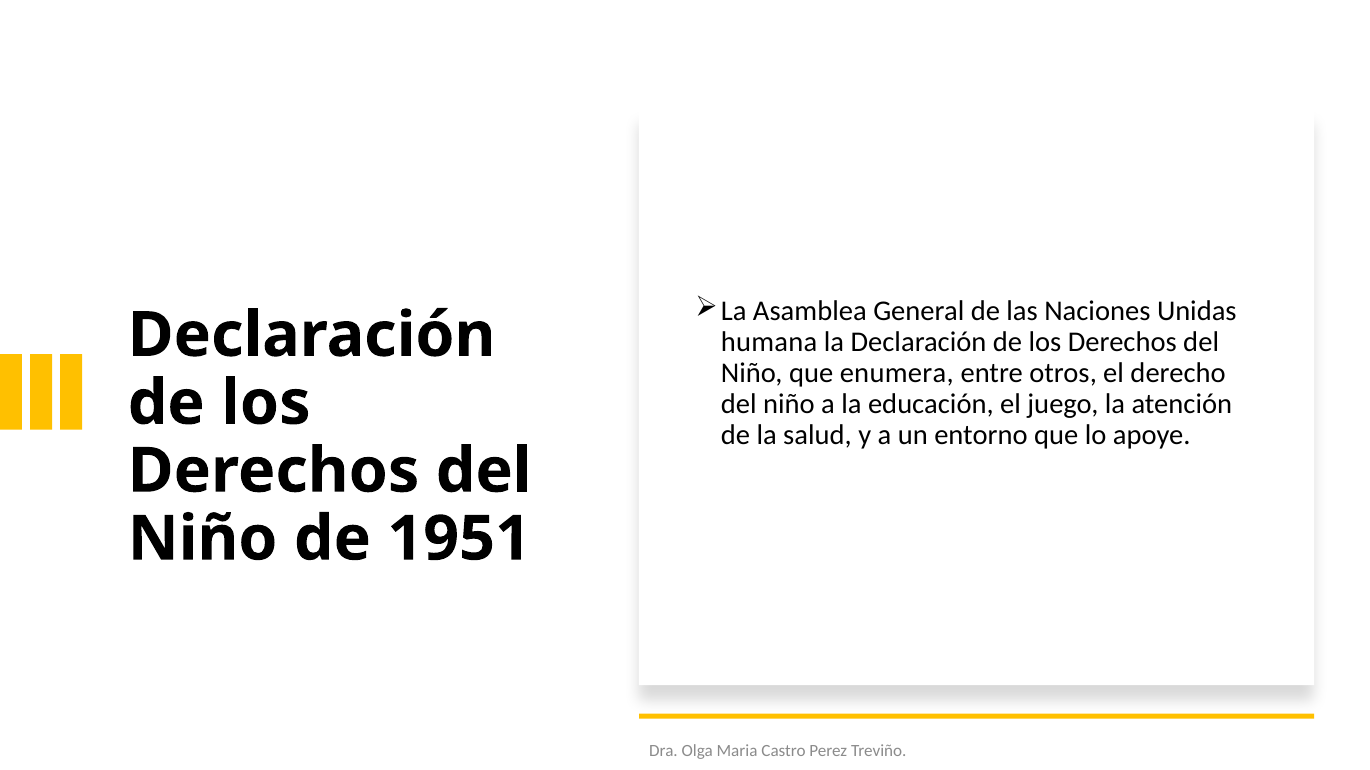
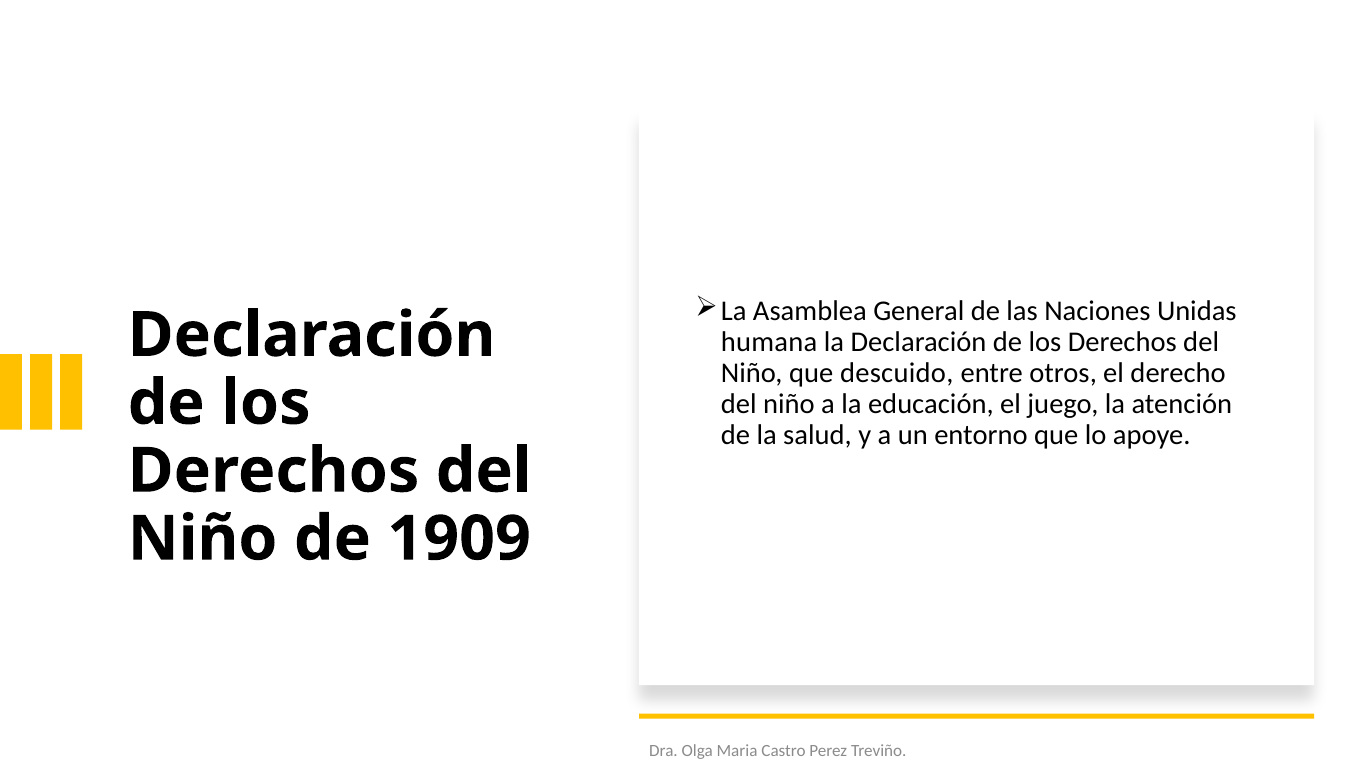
enumera: enumera -> descuido (897, 373)
1951: 1951 -> 1909 (459, 539)
